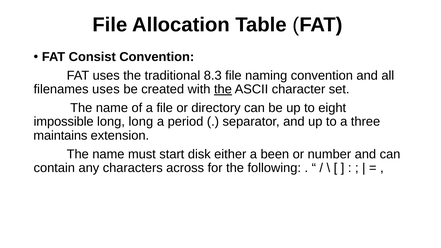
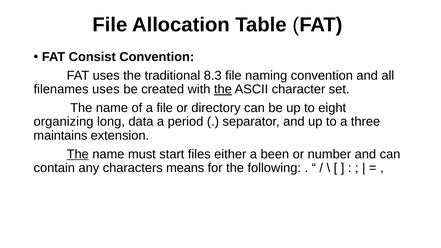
impossible: impossible -> organizing (64, 122)
long long: long -> data (141, 122)
The underline: none -> present (78, 154)
disk: disk -> files (199, 154)
across: across -> means (185, 168)
